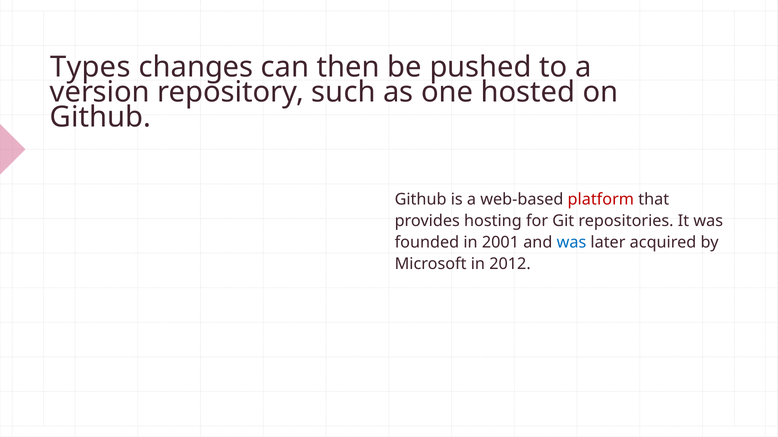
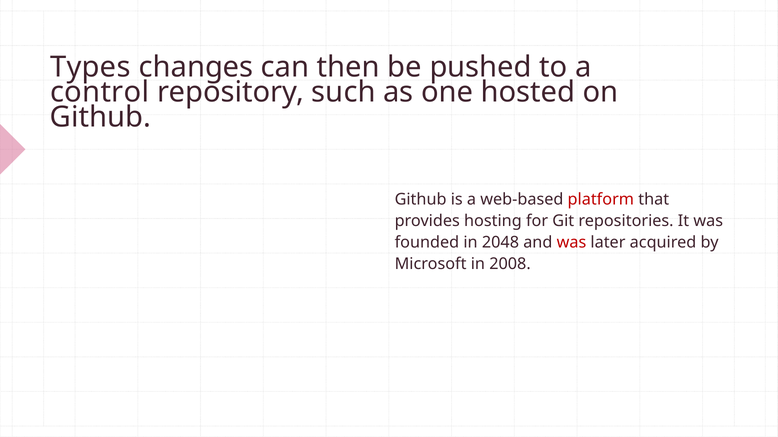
version: version -> control (100, 92)
2001: 2001 -> 2048 (500, 243)
was colour: blue -> red (571, 243)
2012: 2012 -> 2008 (510, 264)
